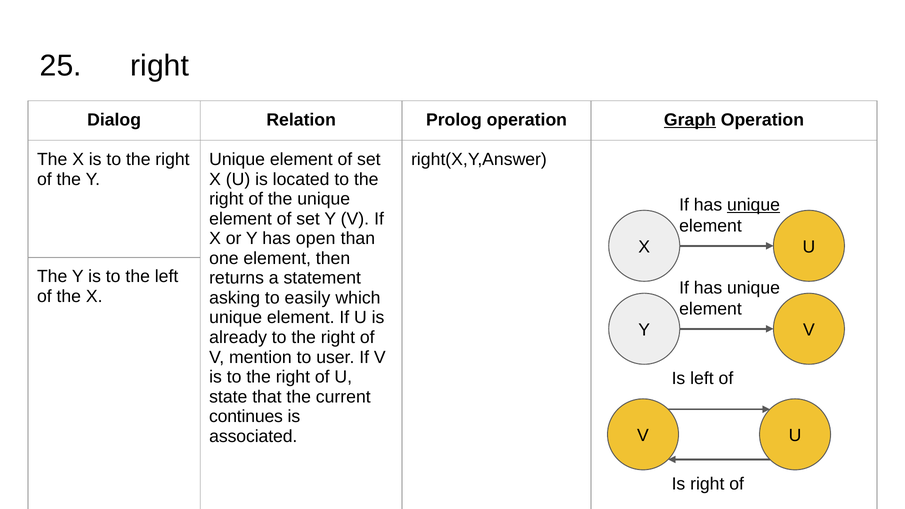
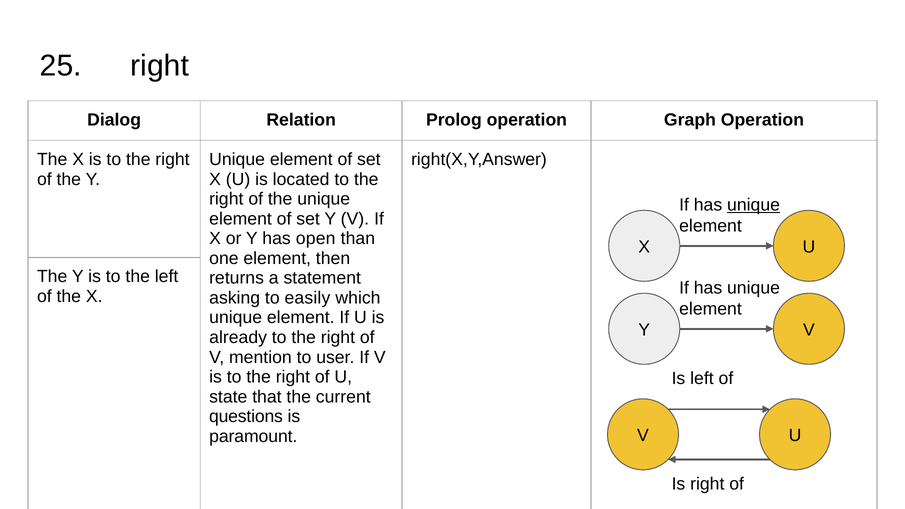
Graph underline: present -> none (690, 120)
continues: continues -> questions (246, 417)
associated: associated -> paramount (253, 436)
